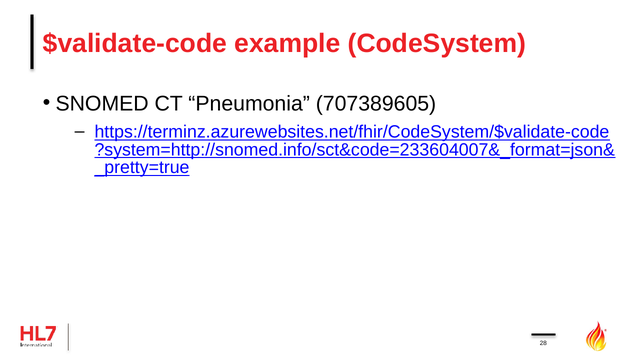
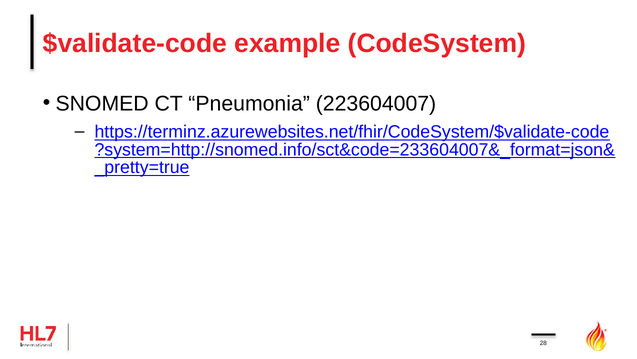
707389605: 707389605 -> 223604007 (376, 103)
